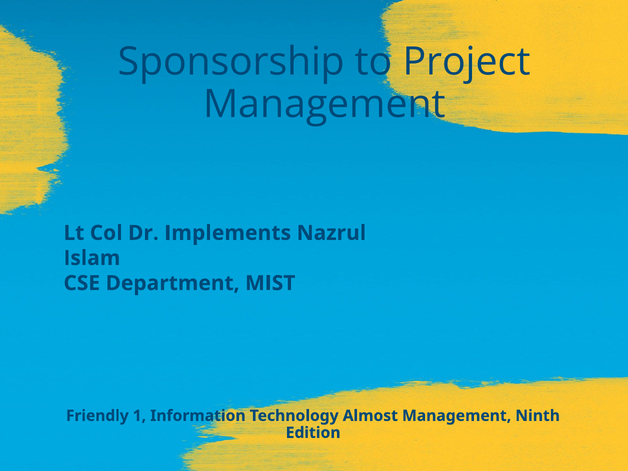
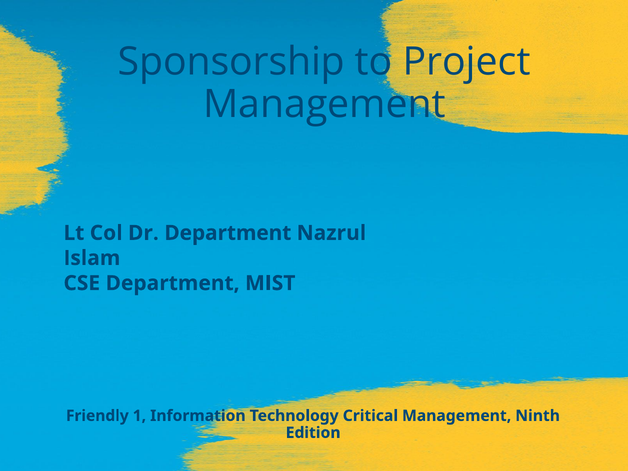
Dr Implements: Implements -> Department (228, 233)
Almost: Almost -> Critical (370, 416)
